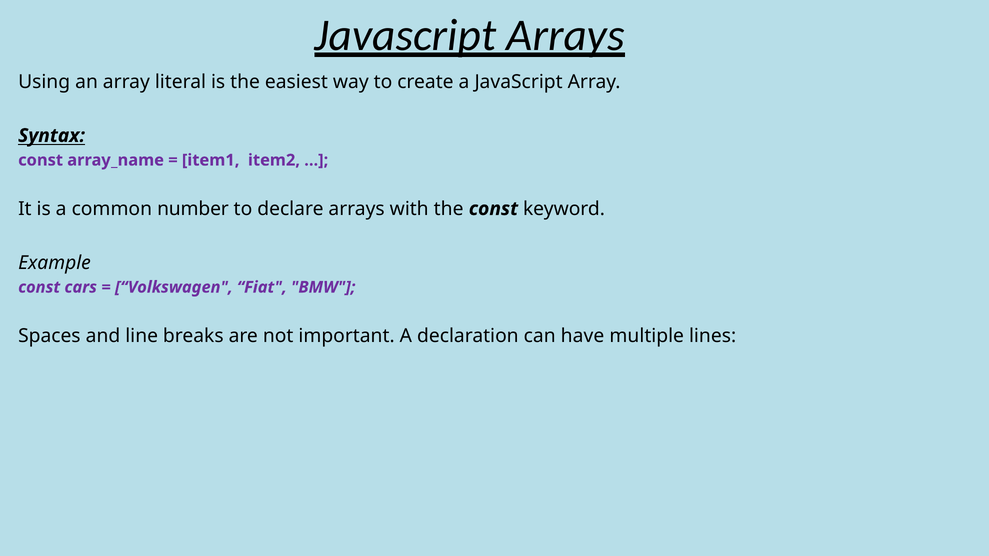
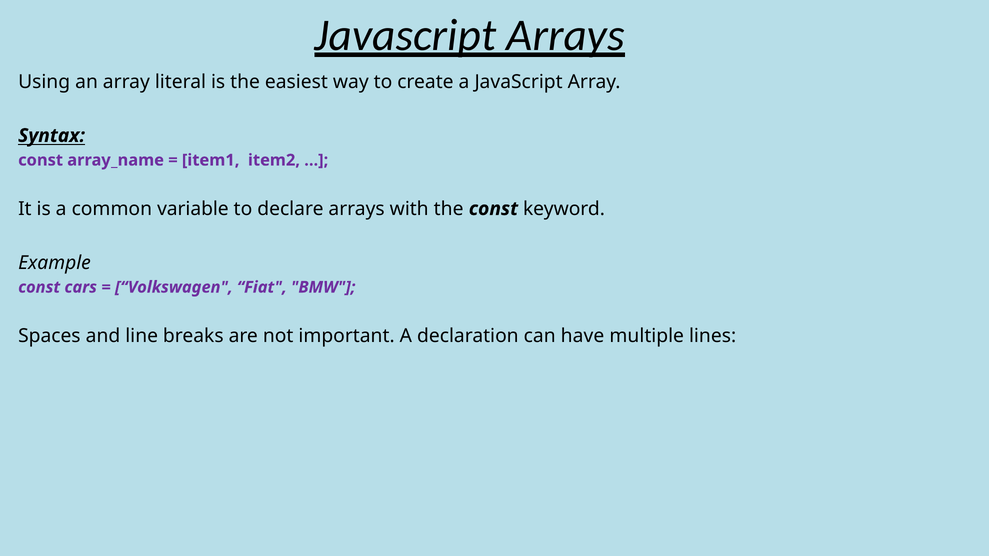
number: number -> variable (193, 209)
